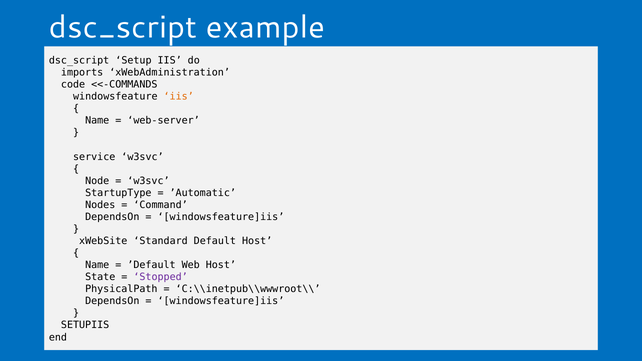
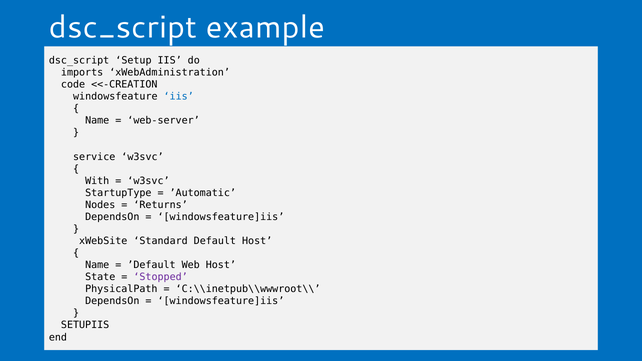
<<-COMMANDS: <<-COMMANDS -> <<-CREATION (124, 85)
iis colour: orange -> blue (179, 97)
Node: Node -> With (97, 181)
Command: Command -> Returns (161, 205)
